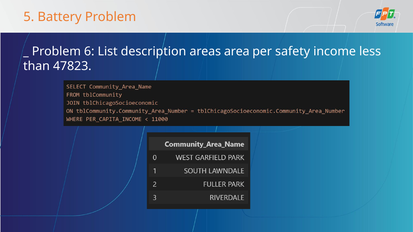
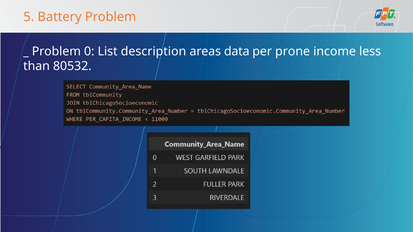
6: 6 -> 0 (89, 52)
area: area -> data (237, 52)
safety: safety -> prone (293, 52)
47823: 47823 -> 80532 (72, 66)
